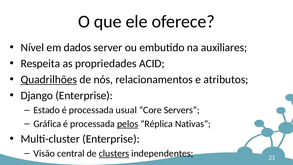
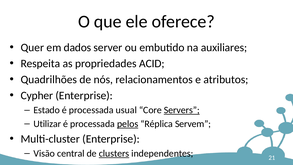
Nível: Nível -> Quer (32, 48)
Quadrilhões underline: present -> none (49, 79)
Django: Django -> Cypher (37, 95)
Servers underline: none -> present (182, 110)
Gráfica: Gráfica -> Utilizar (47, 124)
Nativas: Nativas -> Servem (193, 124)
